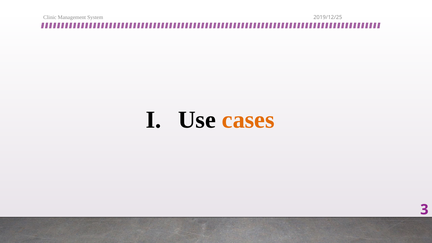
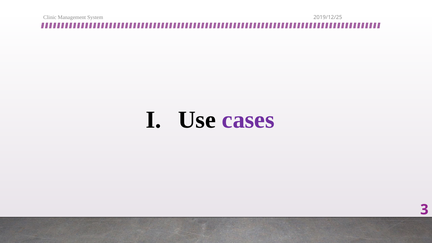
cases colour: orange -> purple (248, 120)
